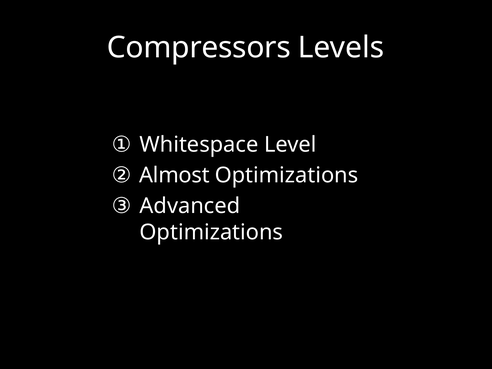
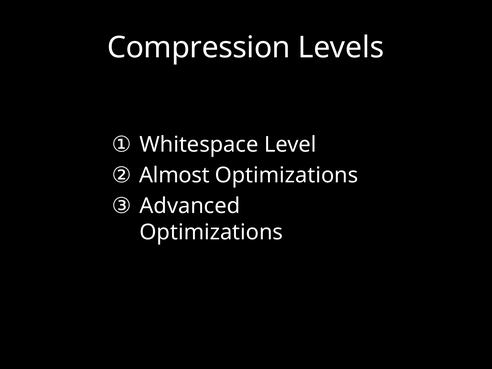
Compressors: Compressors -> Compression (199, 48)
